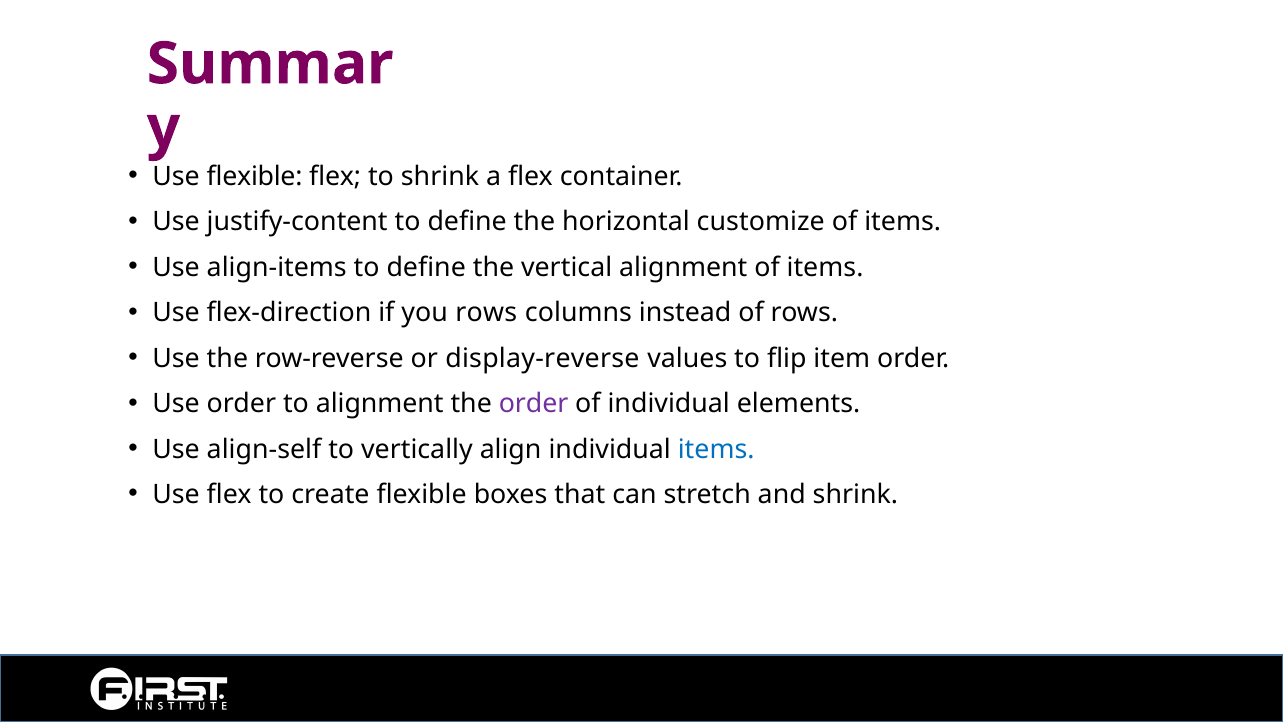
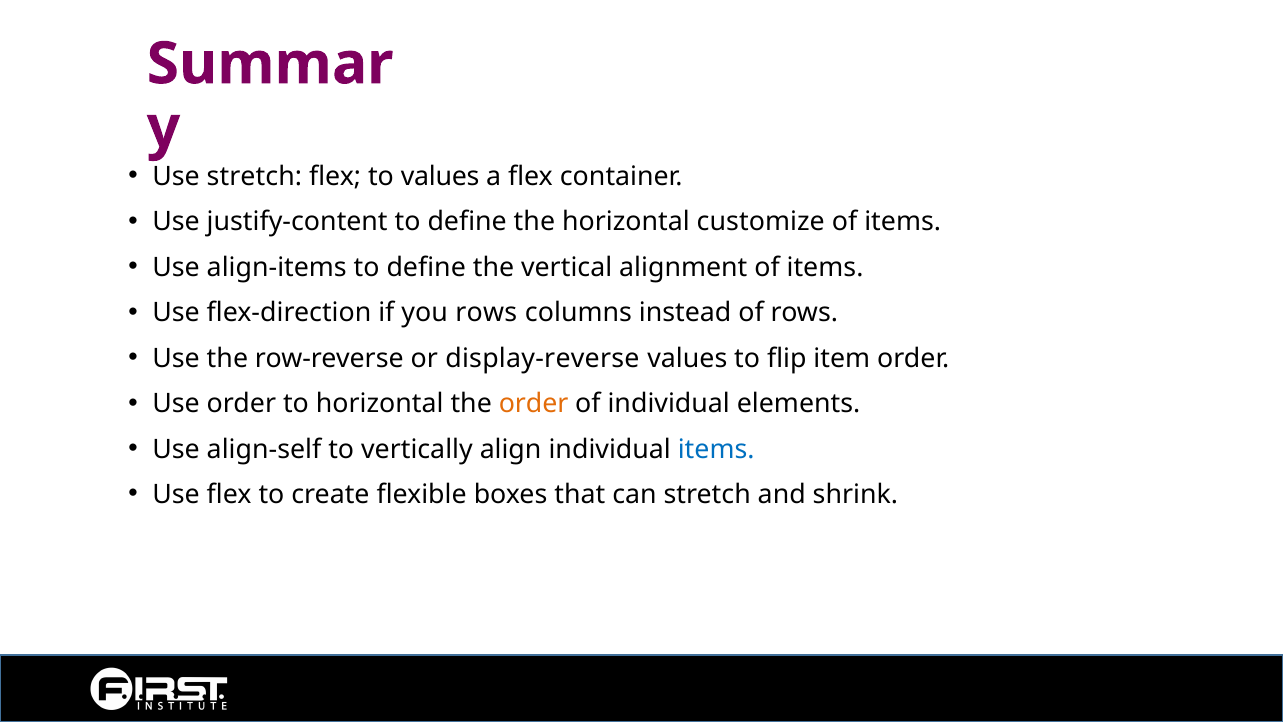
Use flexible: flexible -> stretch (254, 176)
to shrink: shrink -> values (440, 176)
to alignment: alignment -> horizontal (380, 404)
order colour: purple -> orange (534, 404)
